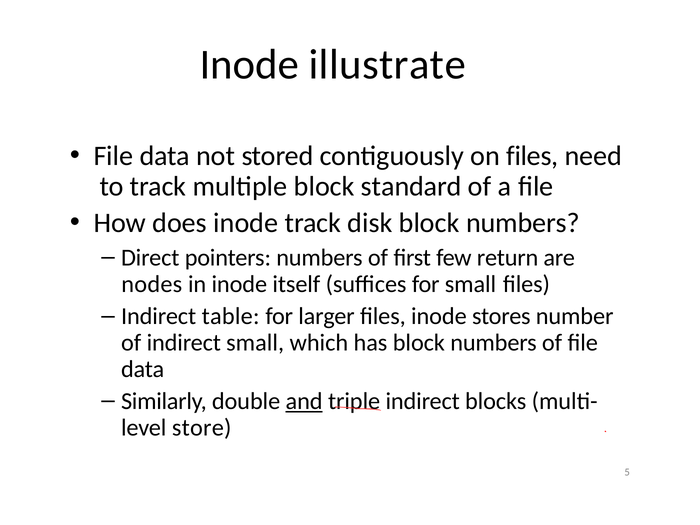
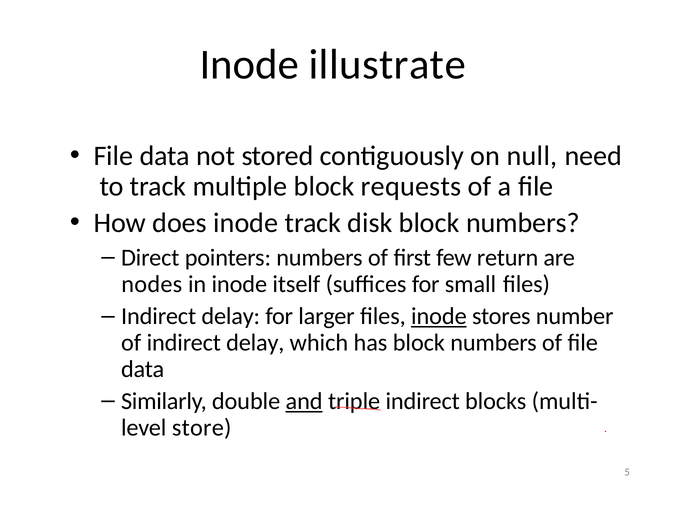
on files: files -> null (532, 156)
standard: standard -> requests (411, 186)
table: table -> delay (231, 316)
inode underline: none -> present (439, 316)
of indirect small: small -> delay (255, 343)
